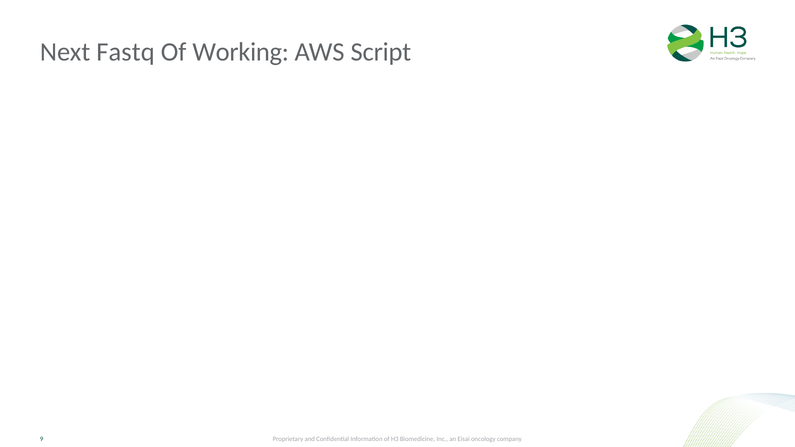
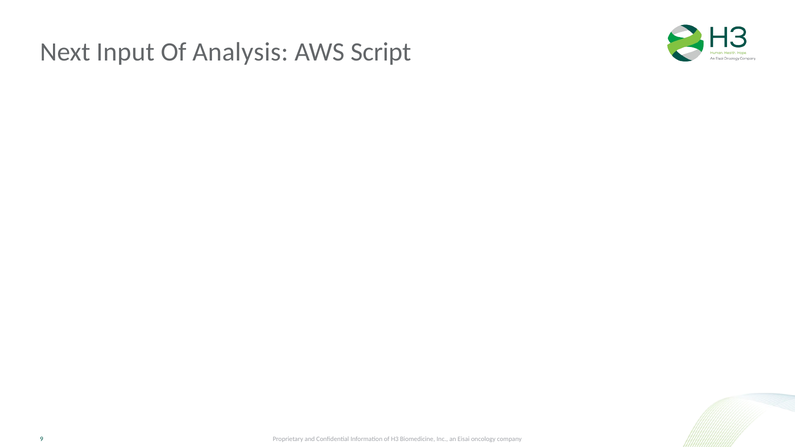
Fastq: Fastq -> Input (125, 52)
Working: Working -> Analysis (240, 52)
